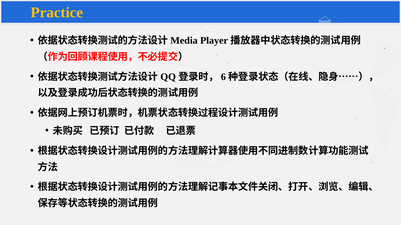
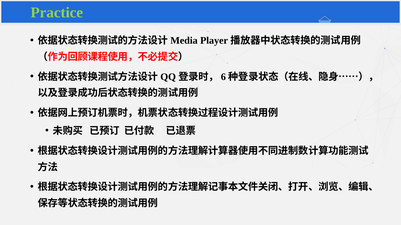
Practice colour: yellow -> light green (57, 13)
